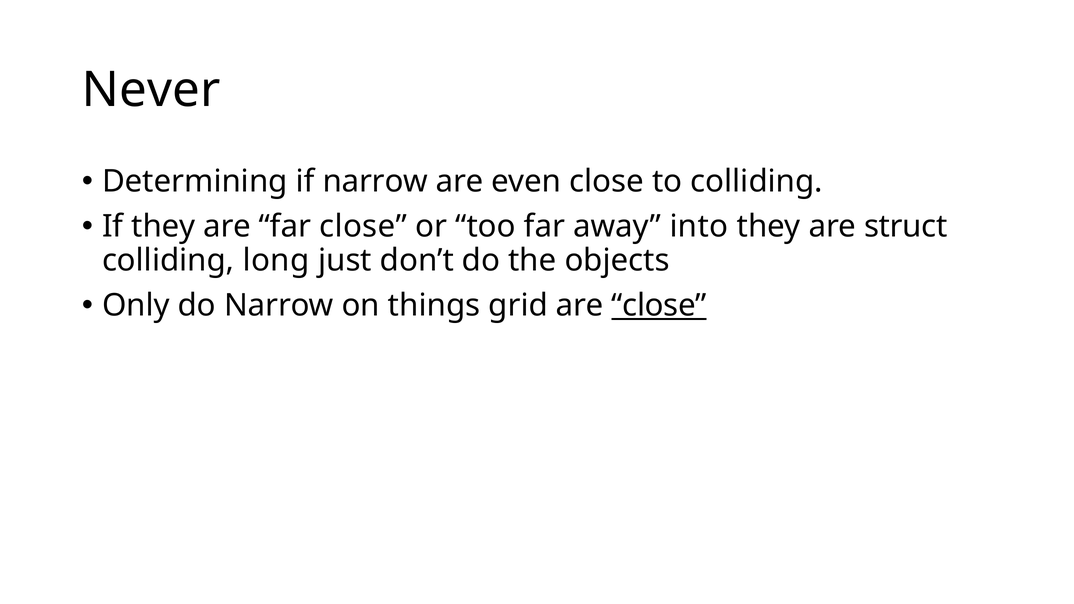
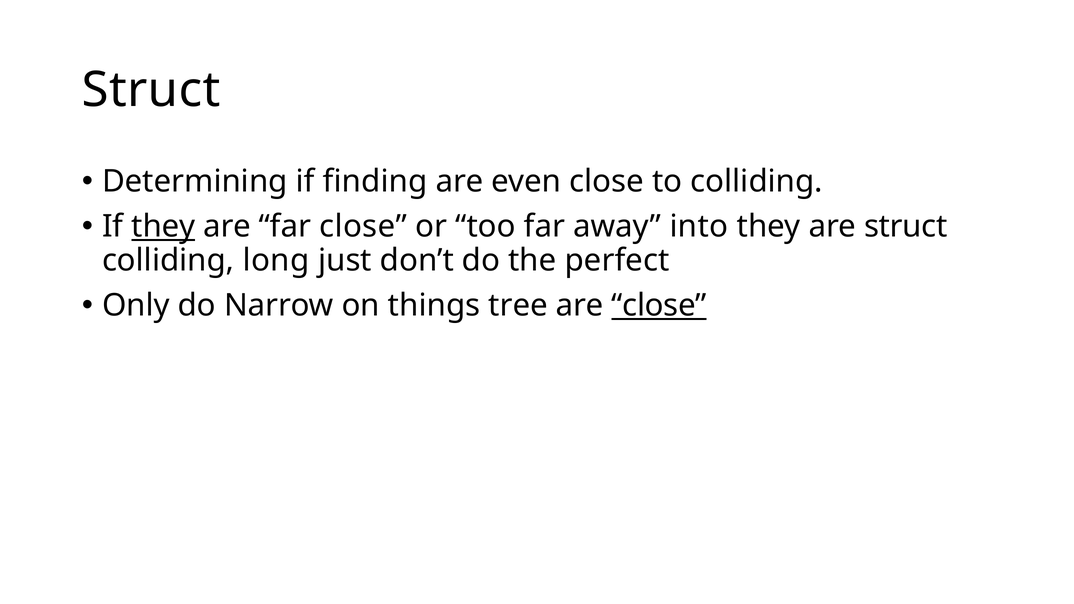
Never: Never -> Struct (151, 90)
if narrow: narrow -> finding (375, 182)
they underline: none -> present (163, 227)
objects: objects -> perfect (617, 260)
grid: grid -> tree (518, 305)
